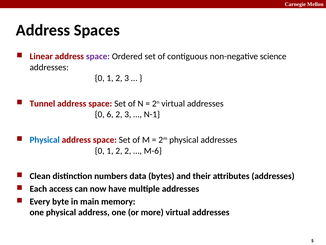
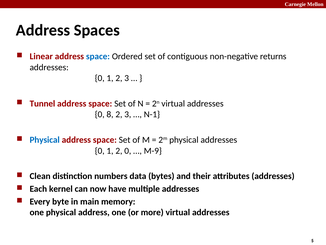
space colour: purple -> blue (98, 56)
science: science -> returns (273, 56)
6: 6 -> 8 (110, 114)
2 2: 2 -> 0 (128, 150)
M-6: M-6 -> M-9 (153, 150)
access: access -> kernel (61, 189)
